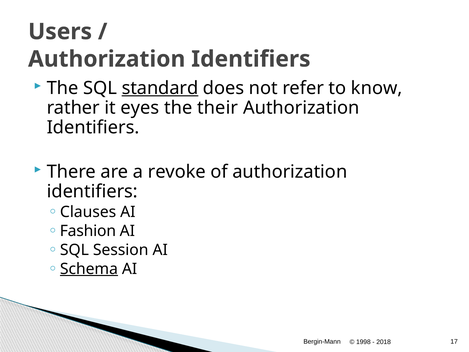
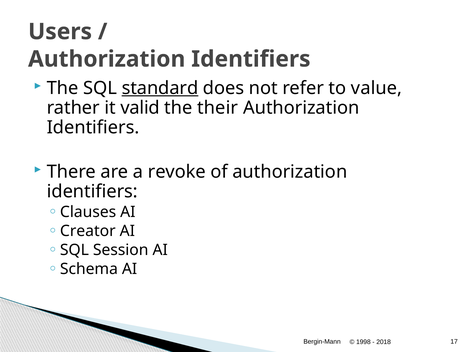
know: know -> value (377, 88)
eyes: eyes -> valid (140, 108)
Fashion: Fashion -> Creator (88, 231)
Schema underline: present -> none (89, 269)
